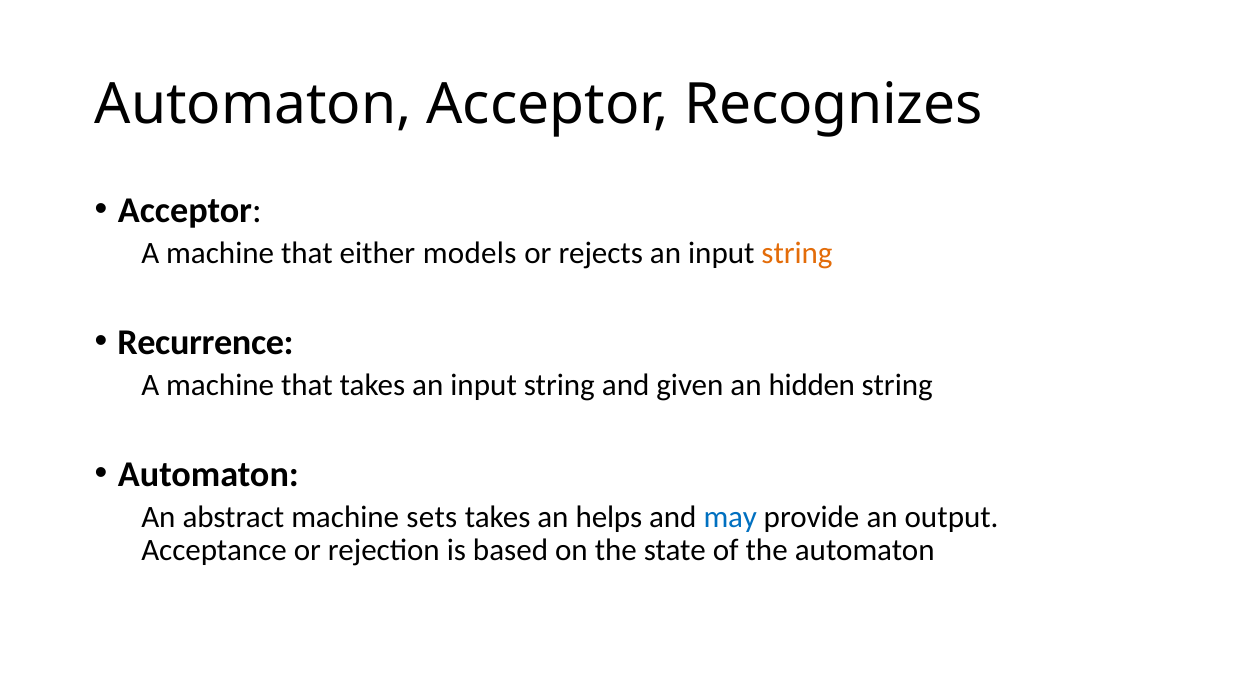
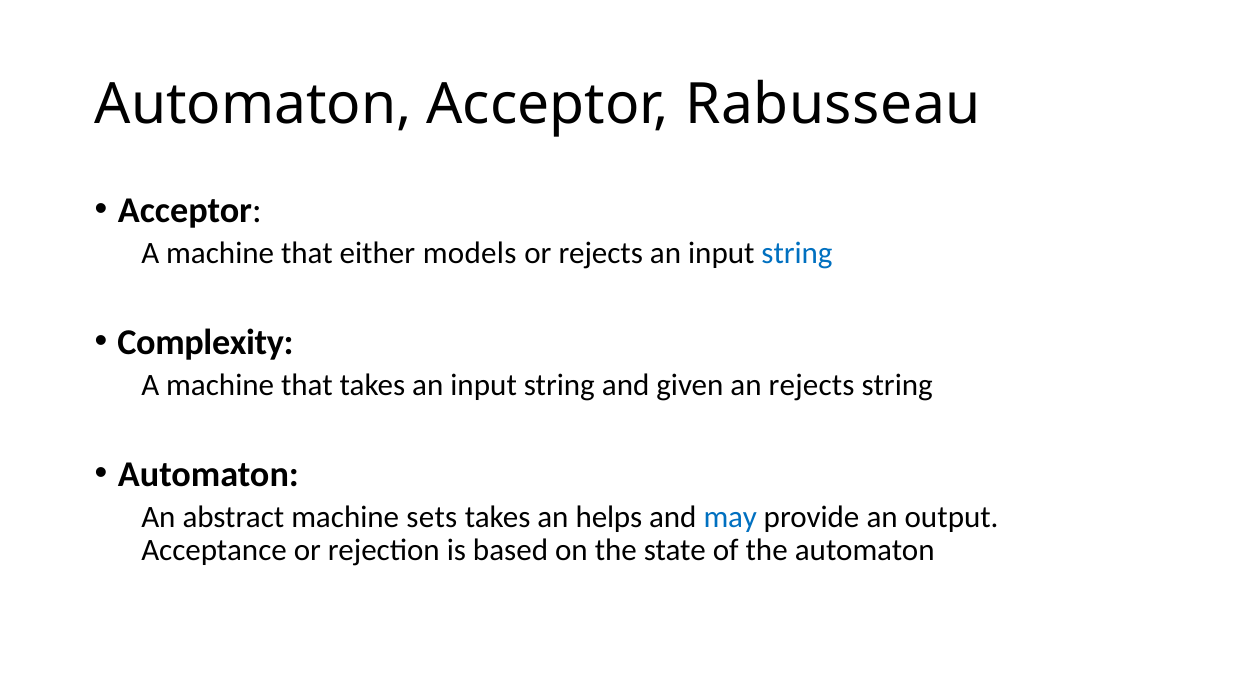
Recognizes: Recognizes -> Rabusseau (833, 104)
string colour: orange -> blue (797, 253)
Recurrence: Recurrence -> Complexity (205, 342)
an hidden: hidden -> rejects (812, 385)
